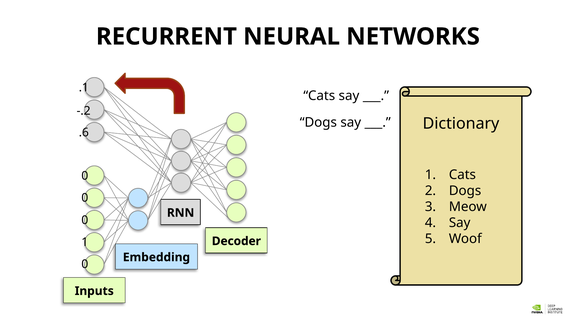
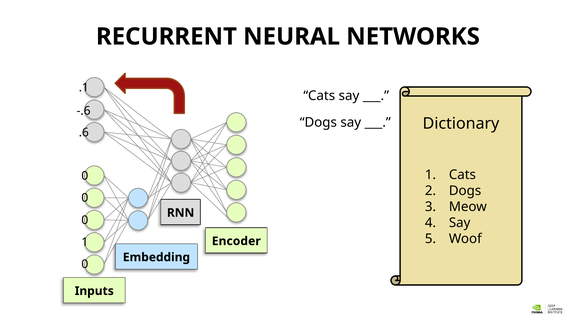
-.2: -.2 -> -.6 (84, 111)
Decoder: Decoder -> Encoder (236, 241)
